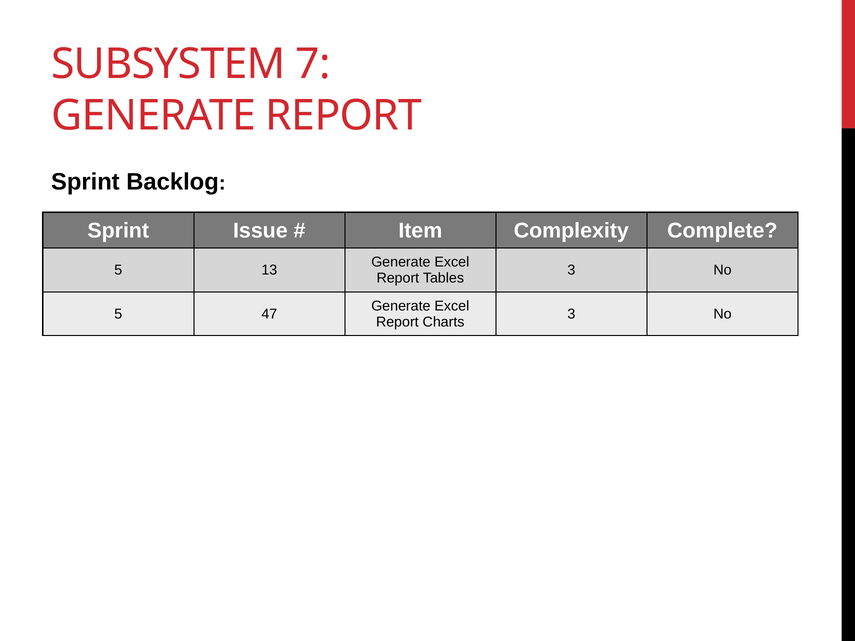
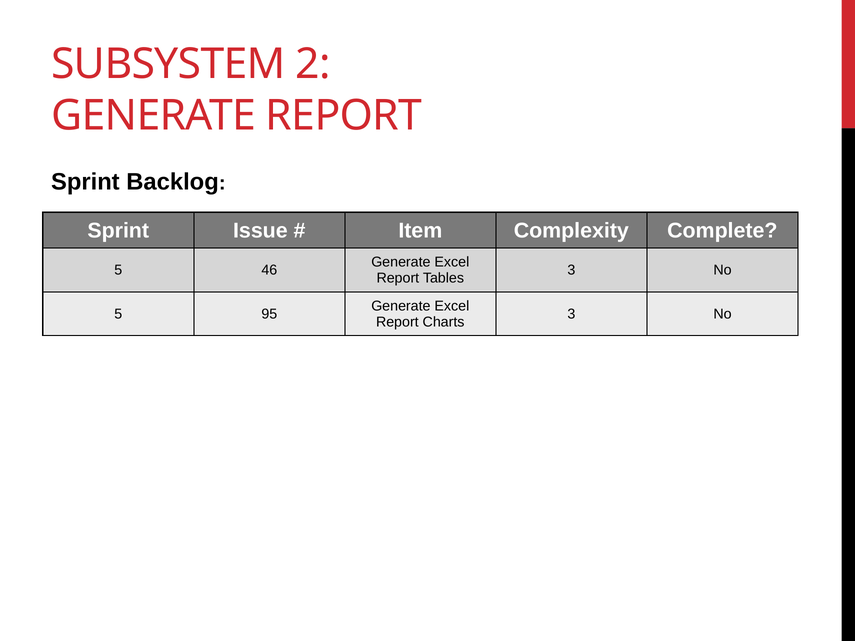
7: 7 -> 2 (313, 64)
13: 13 -> 46 (269, 270)
47: 47 -> 95 (269, 314)
